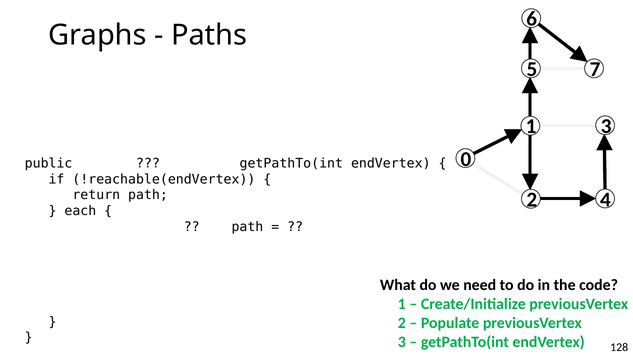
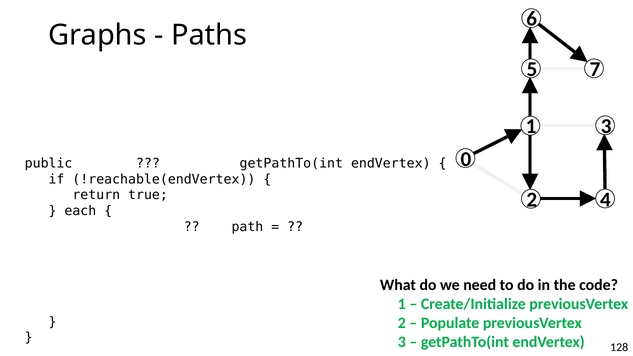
return path: path -> true (148, 195)
